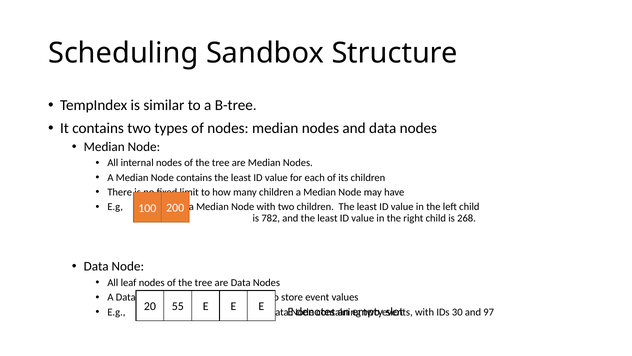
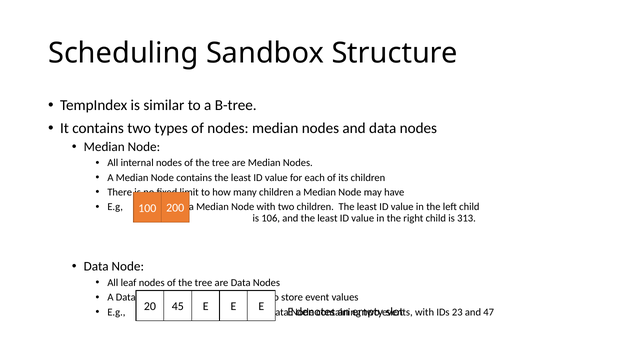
782: 782 -> 106 (271, 218)
268: 268 -> 313 (467, 218)
55: 55 -> 45 (178, 306)
30: 30 -> 23 (457, 312)
97: 97 -> 47 (489, 312)
